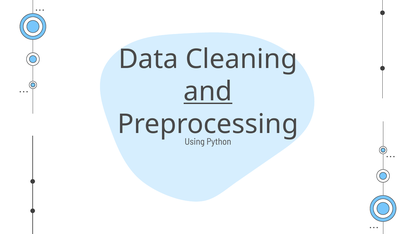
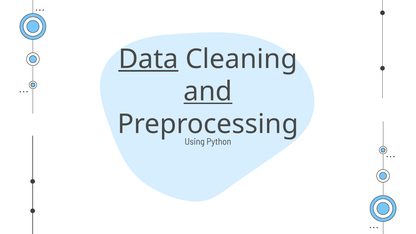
Data underline: none -> present (148, 59)
